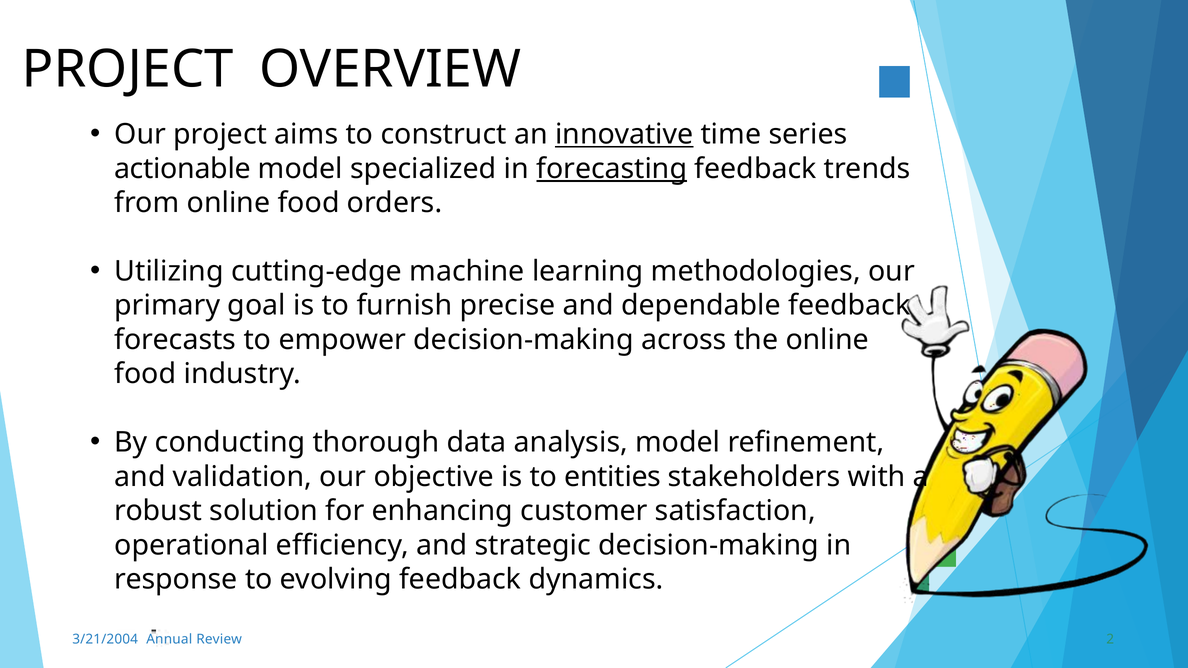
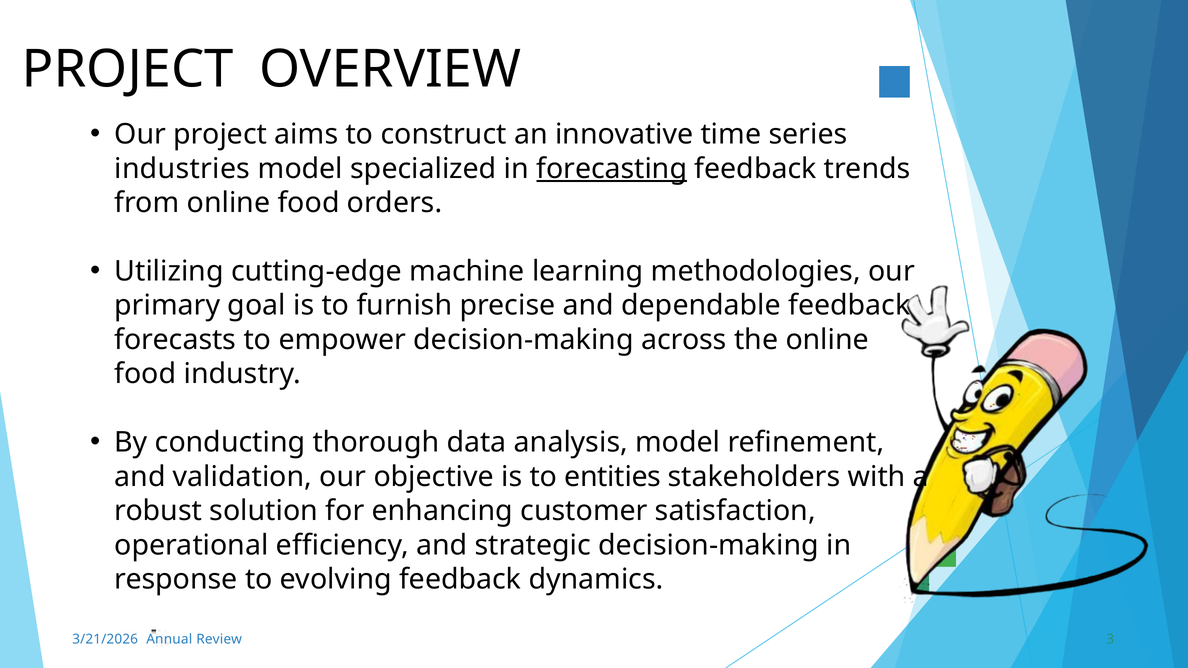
innovative underline: present -> none (624, 134)
actionable: actionable -> industries (182, 169)
3/21/2004: 3/21/2004 -> 3/21/2026 (105, 640)
2: 2 -> 3 (1110, 640)
